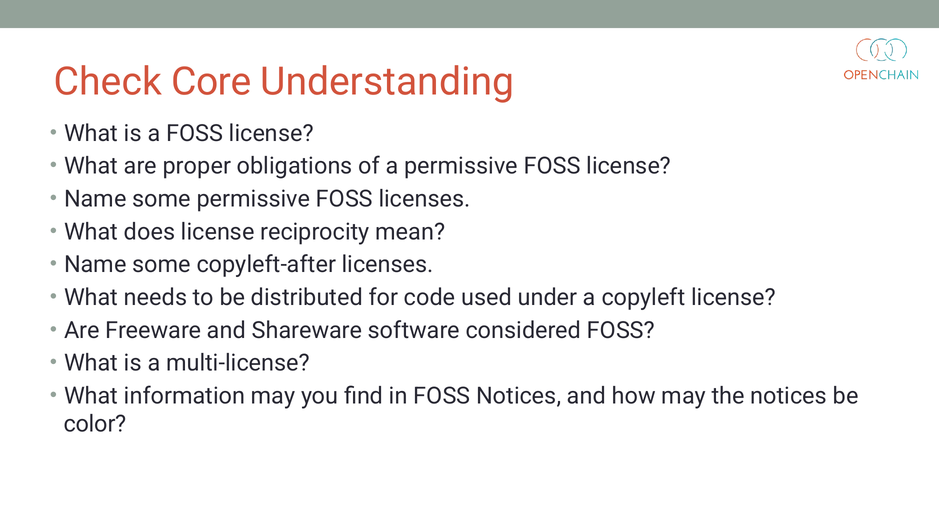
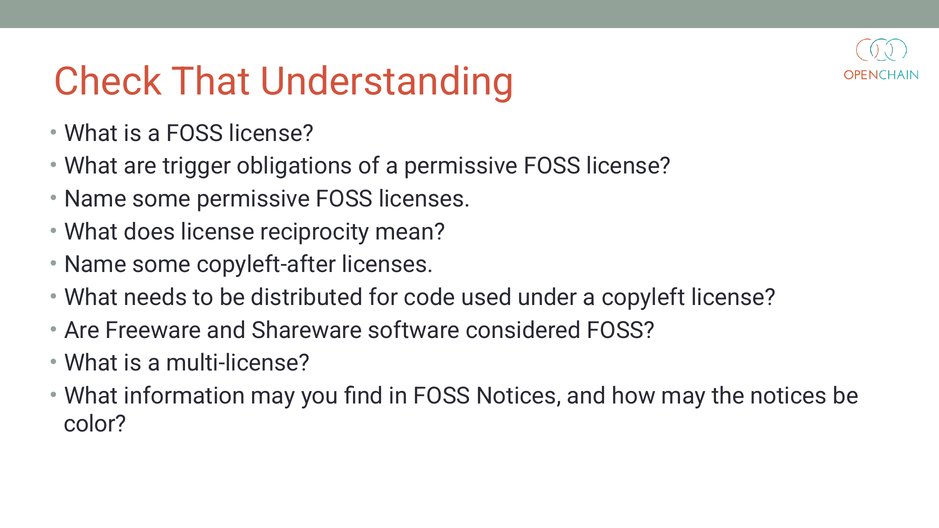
Core: Core -> That (211, 82)
proper: proper -> trigger (197, 166)
